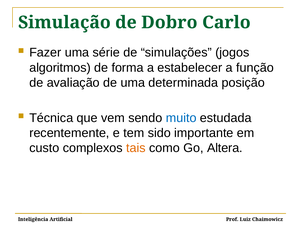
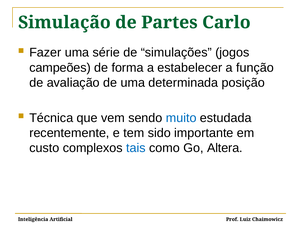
Dobro: Dobro -> Partes (169, 22)
algoritmos: algoritmos -> campeões (60, 68)
tais colour: orange -> blue (136, 148)
